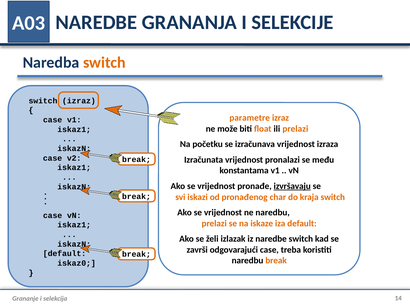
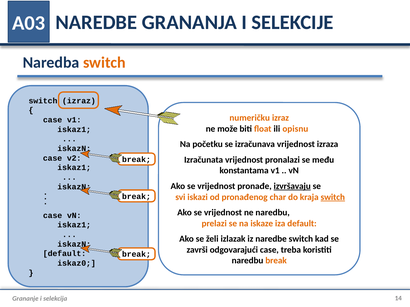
parametre: parametre -> numeričku (250, 118)
ili prelazi: prelazi -> opisnu (295, 129)
switch underline: none -> present (333, 197)
